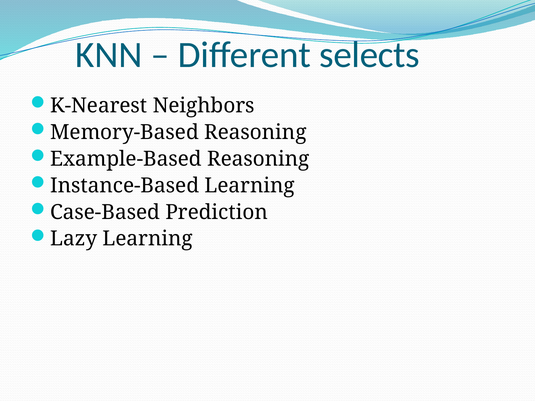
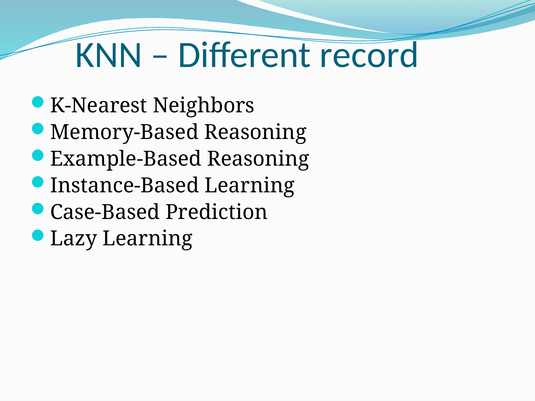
selects: selects -> record (369, 55)
